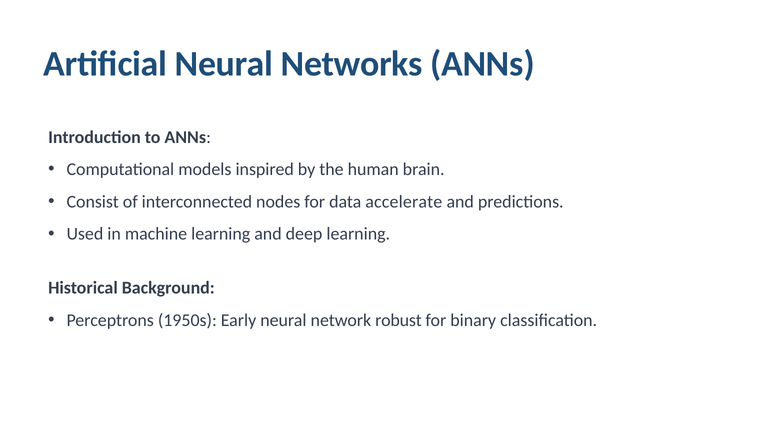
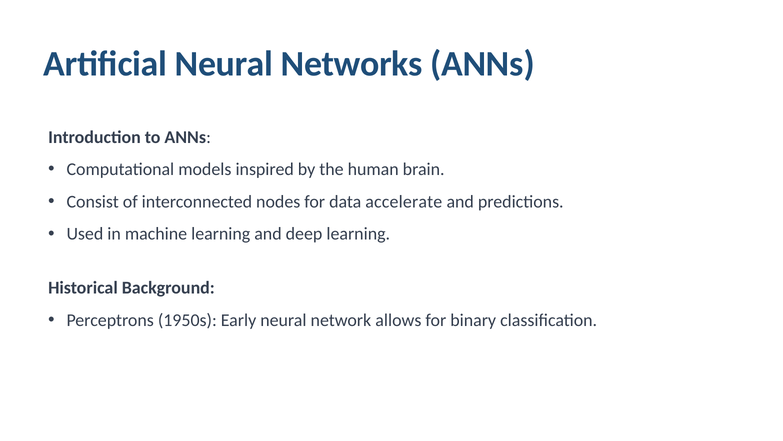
robust: robust -> allows (398, 320)
